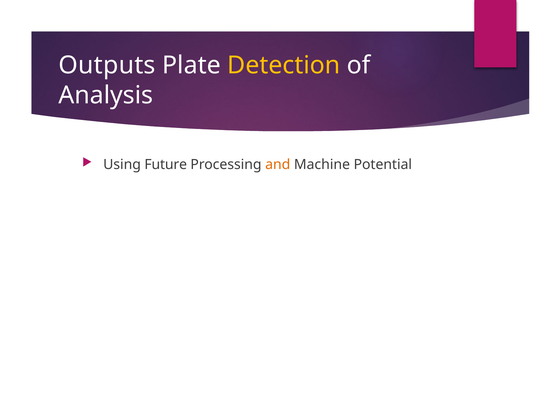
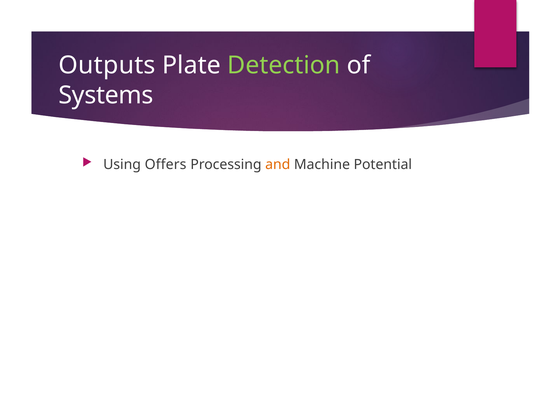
Detection colour: yellow -> light green (284, 65)
Analysis: Analysis -> Systems (106, 95)
Future: Future -> Offers (166, 165)
